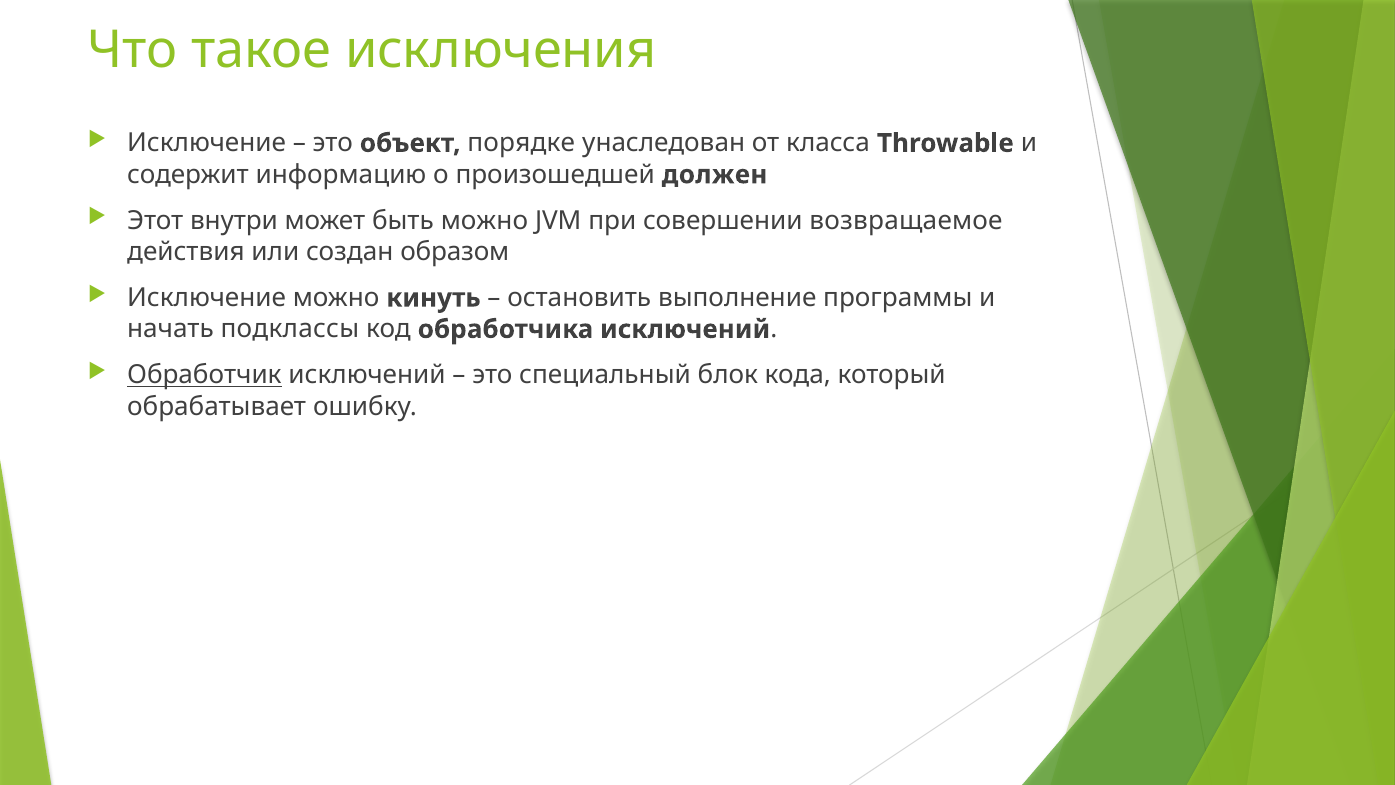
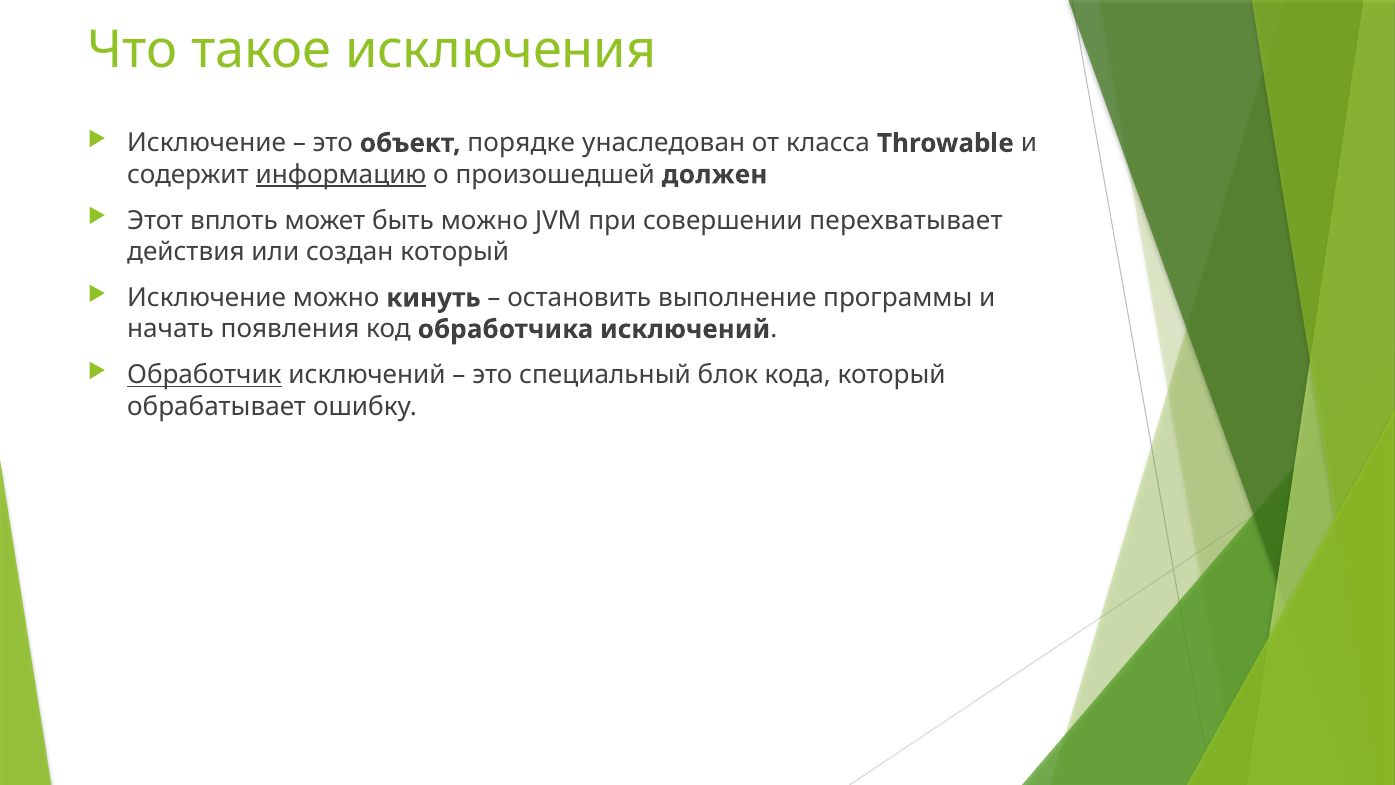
информацию underline: none -> present (341, 175)
внутри: внутри -> вплоть (234, 221)
возвращаемое: возвращаемое -> перехватывает (906, 221)
создан образом: образом -> который (455, 252)
подклассы: подклассы -> появления (290, 329)
